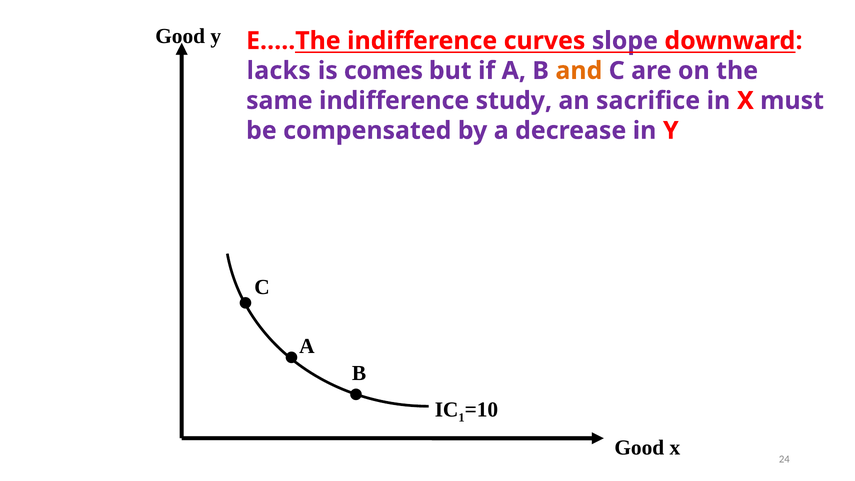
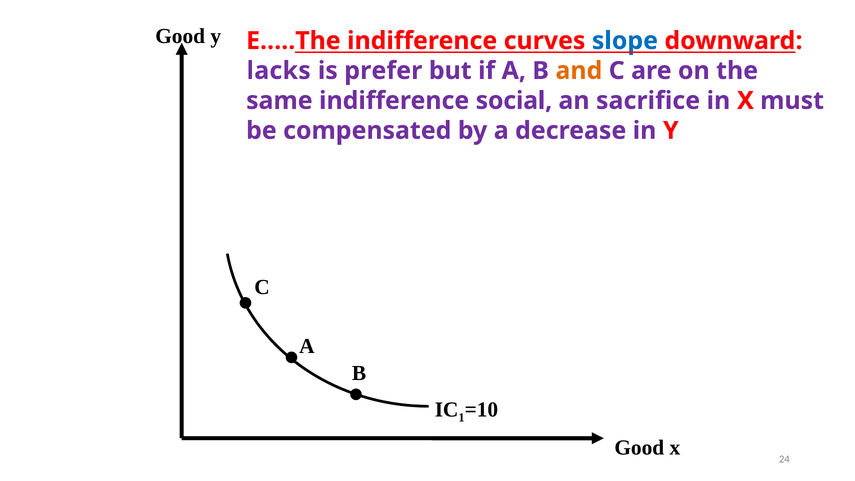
slope colour: purple -> blue (625, 41)
comes: comes -> prefer (383, 71)
study: study -> social (514, 101)
